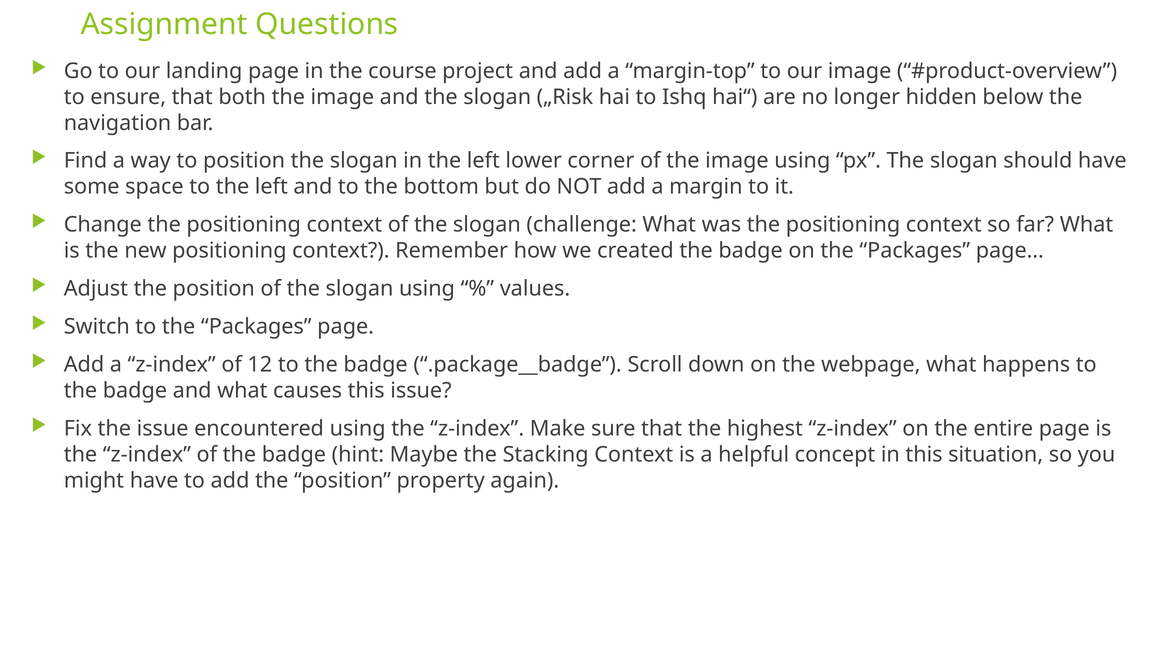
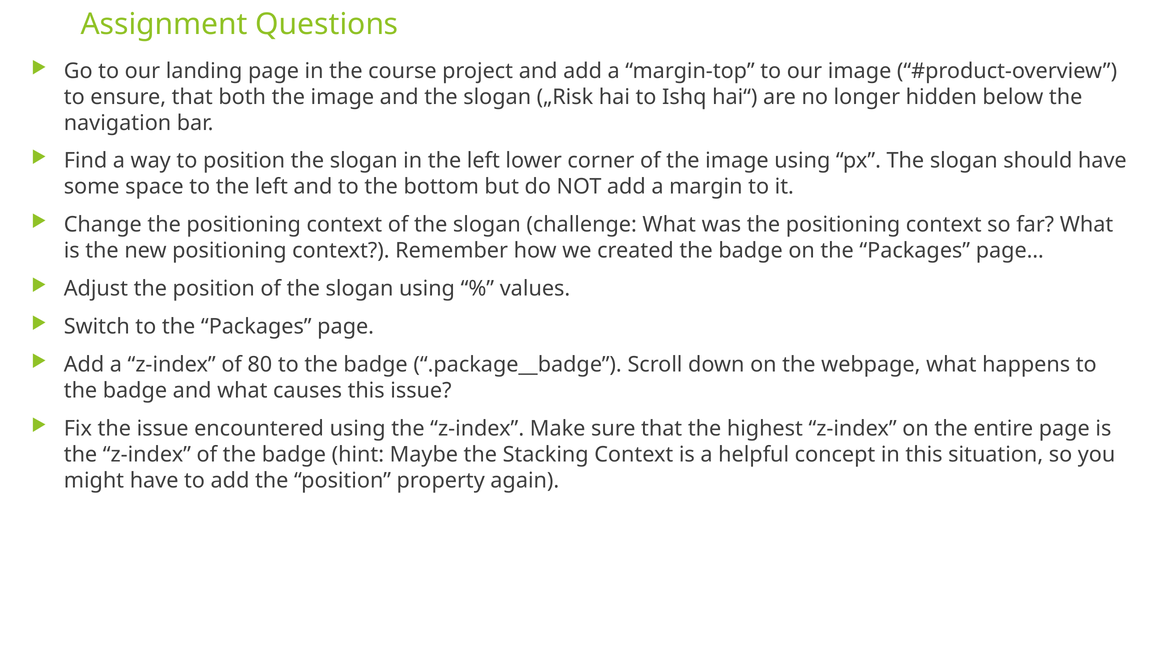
12: 12 -> 80 (260, 365)
